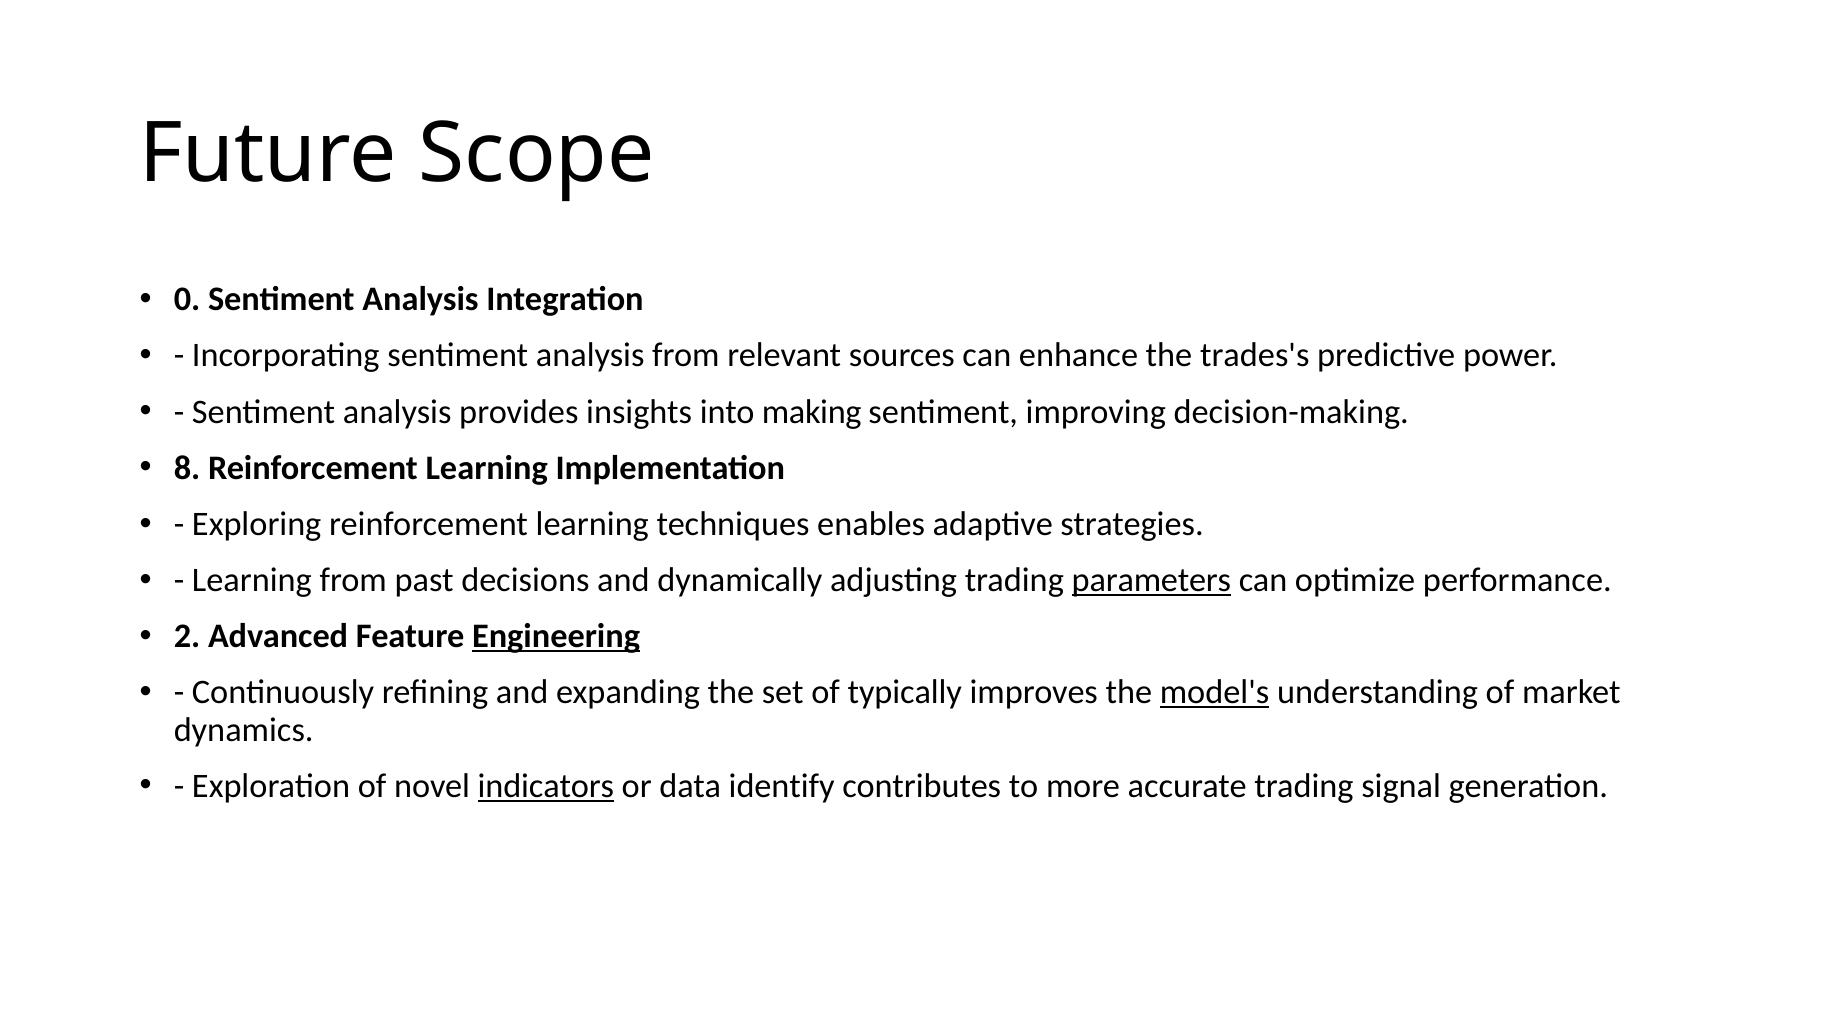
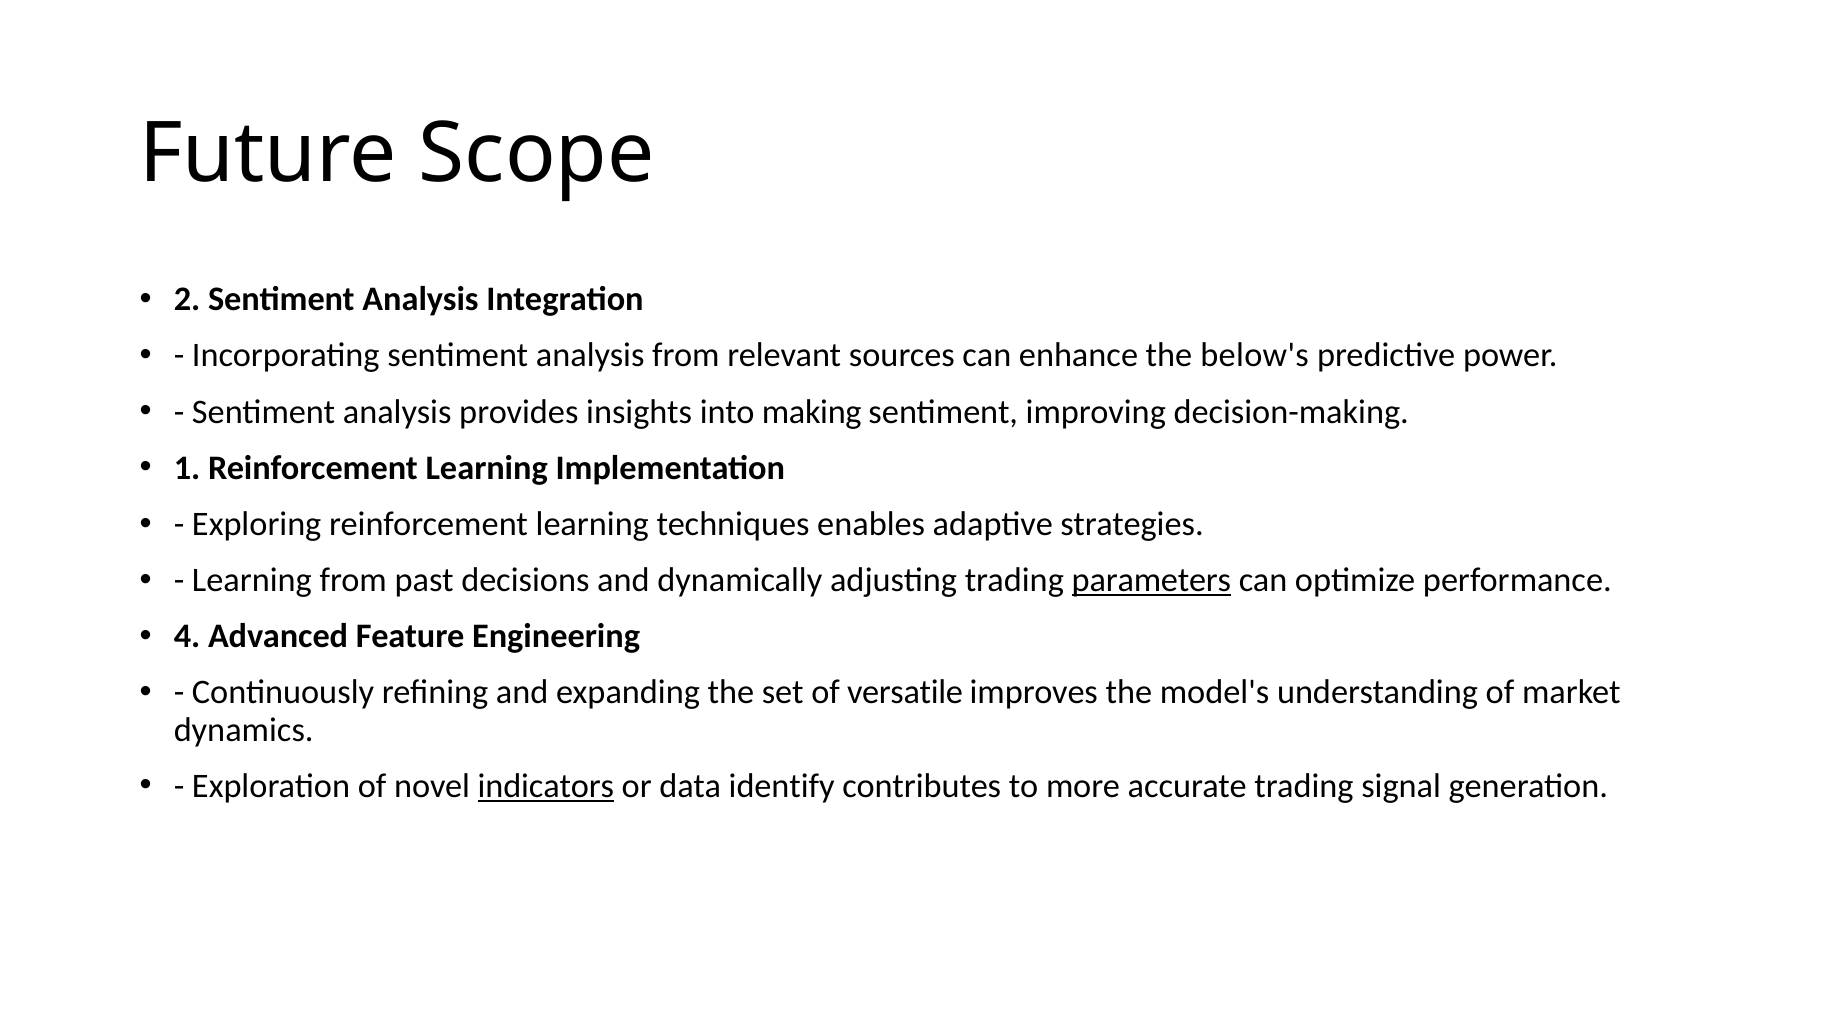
0: 0 -> 2 (187, 299)
trades's: trades's -> below's (1255, 355)
8: 8 -> 1 (187, 468)
2: 2 -> 4 (187, 636)
Engineering underline: present -> none (556, 636)
typically: typically -> versatile (905, 692)
model's underline: present -> none (1215, 692)
